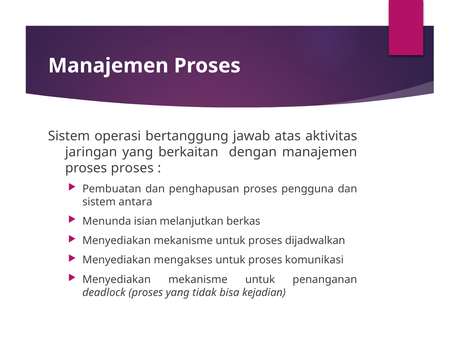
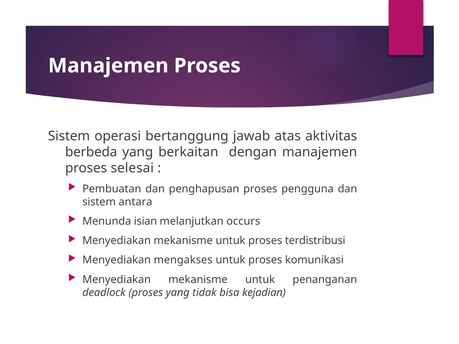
jaringan: jaringan -> berbeda (91, 152)
proses proses: proses -> selesai (132, 168)
berkas: berkas -> occurs (243, 221)
dijadwalkan: dijadwalkan -> terdistribusi (315, 241)
